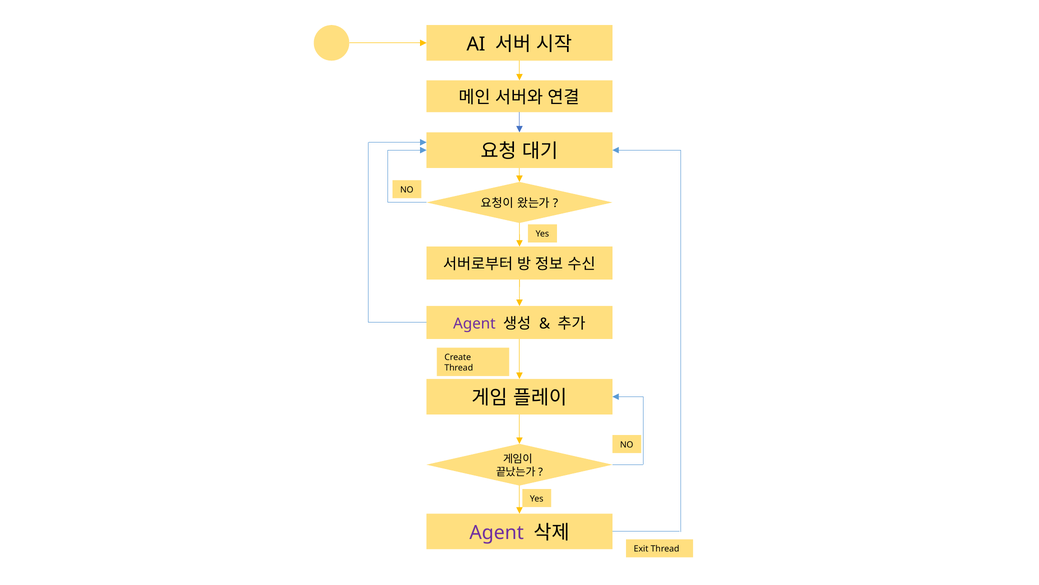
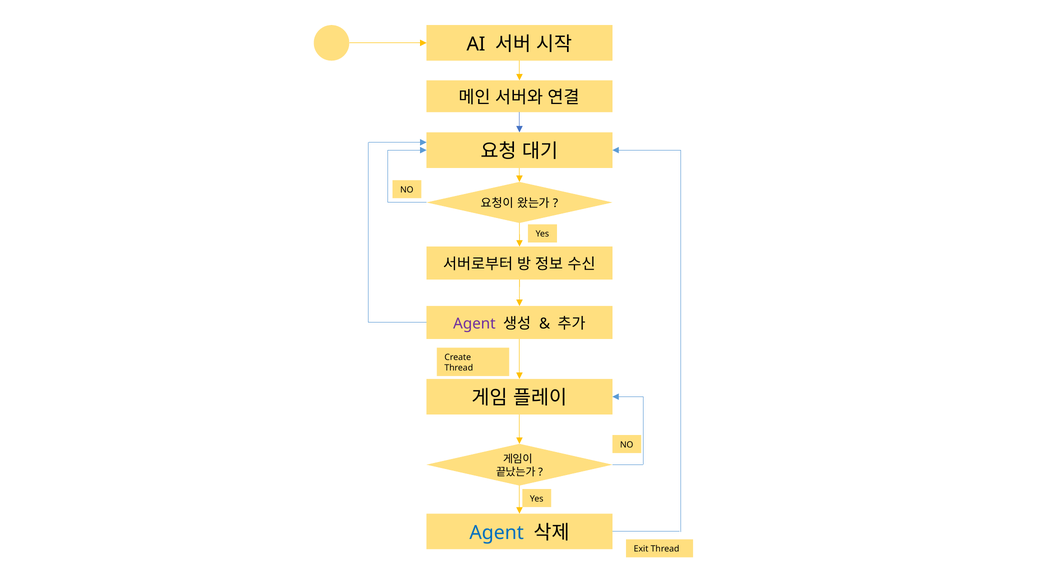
Agent colour: purple -> blue (497, 532)
